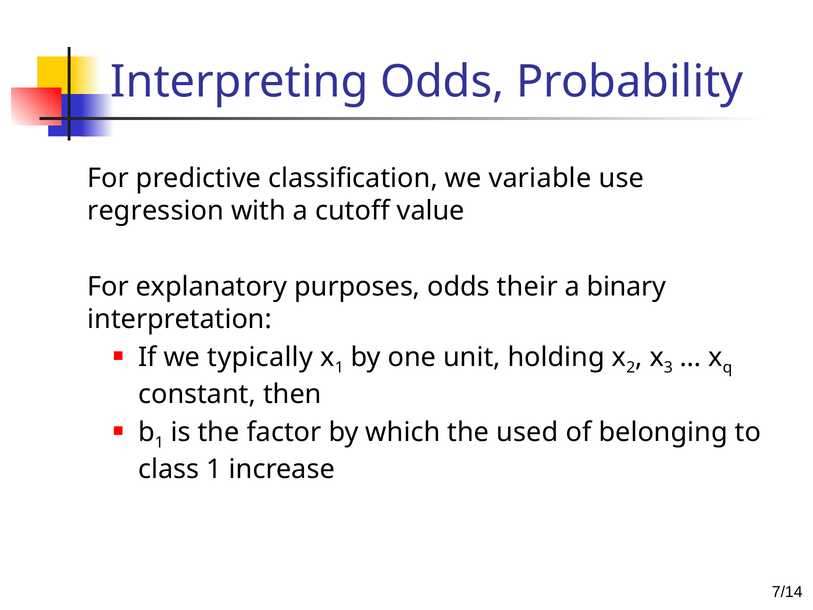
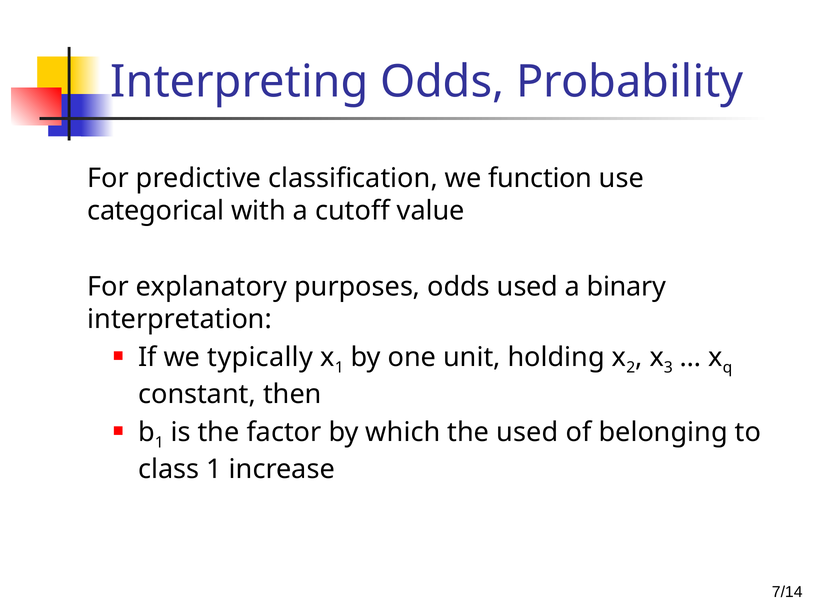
variable: variable -> function (540, 178)
regression: regression -> categorical (156, 211)
odds their: their -> used (528, 287)
